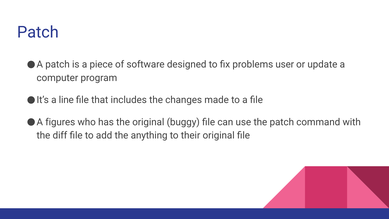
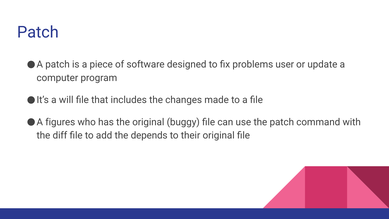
line: line -> will (66, 100)
anything: anything -> depends (149, 135)
